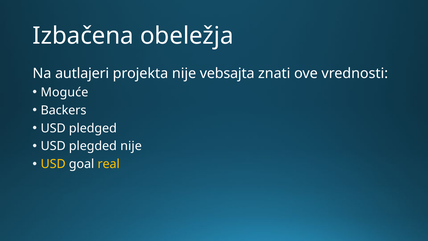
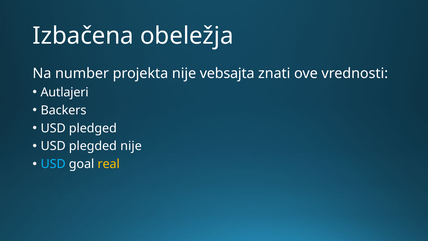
autlajeri: autlajeri -> number (82, 73)
Moguće: Moguće -> Autlajeri (65, 92)
USD colour: yellow -> light blue (53, 164)
